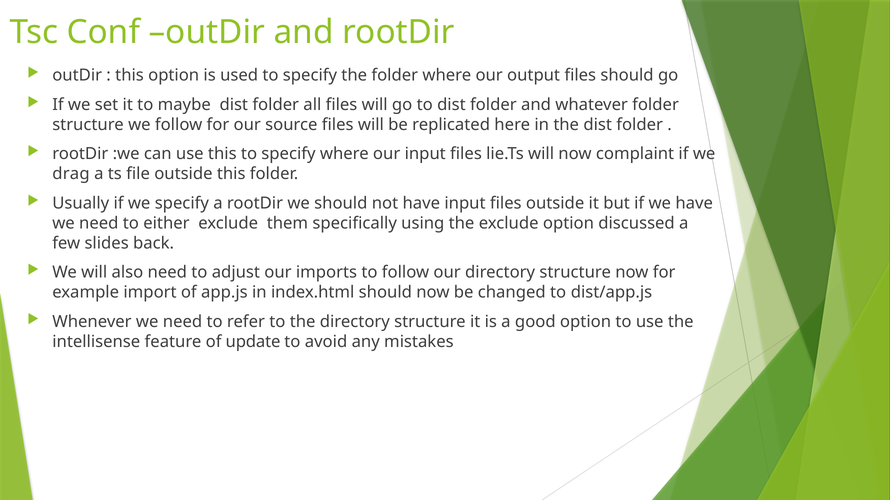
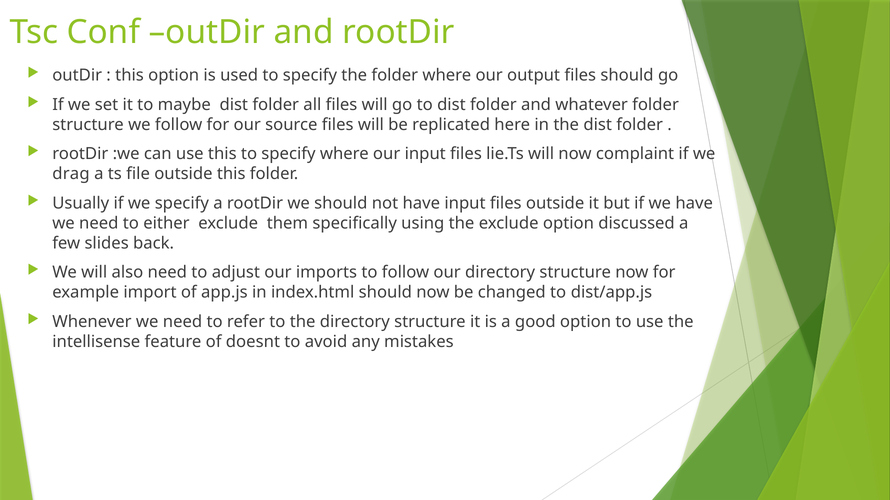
update: update -> doesnt (253, 342)
